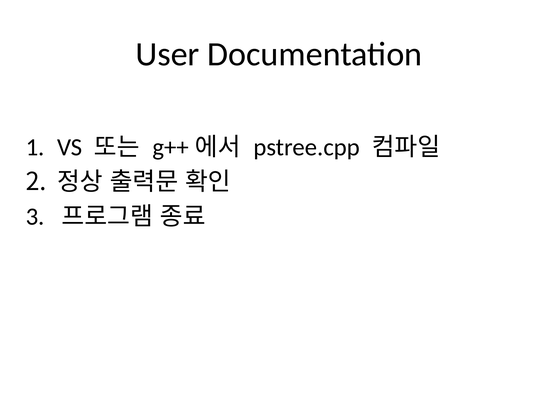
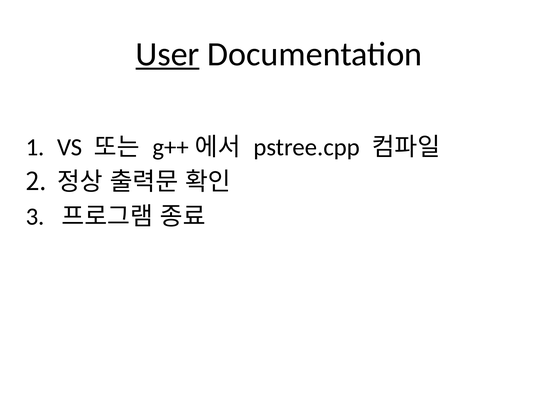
User underline: none -> present (168, 54)
